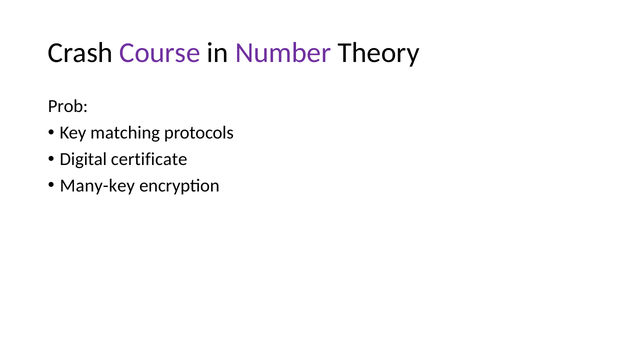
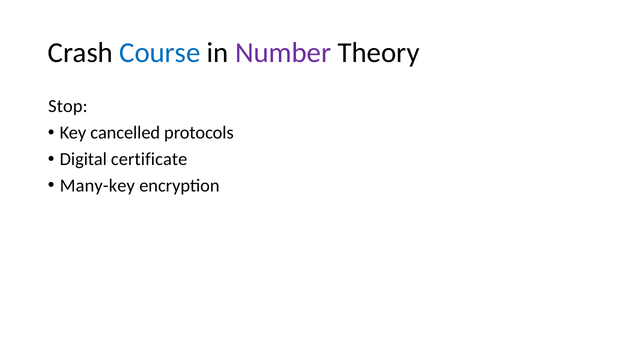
Course colour: purple -> blue (160, 53)
Prob: Prob -> Stop (68, 106)
matching: matching -> cancelled (125, 133)
